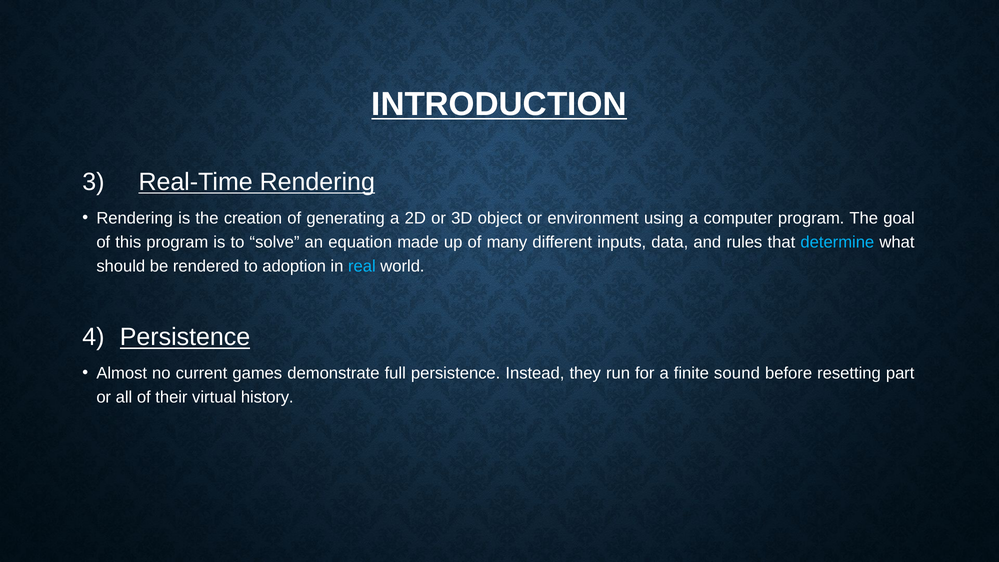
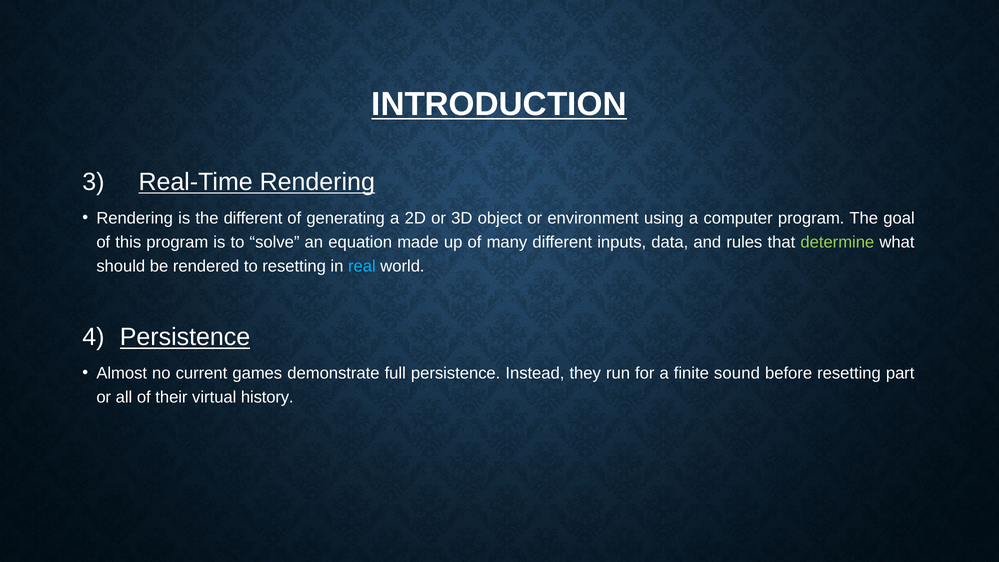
the creation: creation -> different (253, 218)
determine colour: light blue -> light green (837, 242)
to adoption: adoption -> resetting (294, 266)
